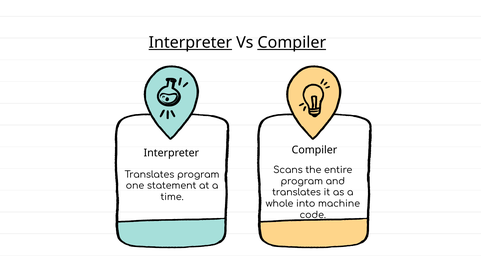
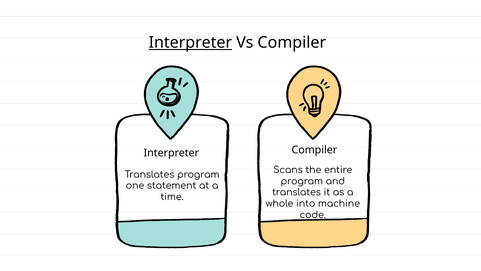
Compiler underline: present -> none (292, 43)
